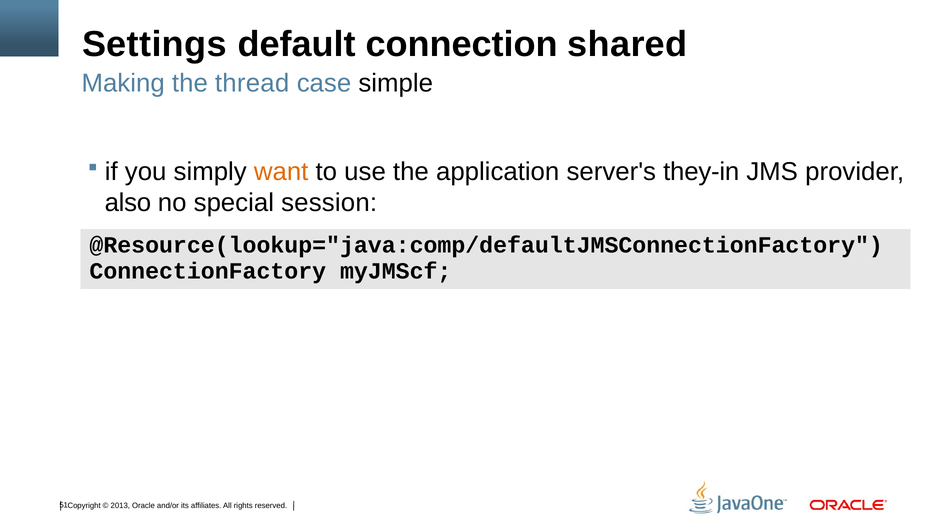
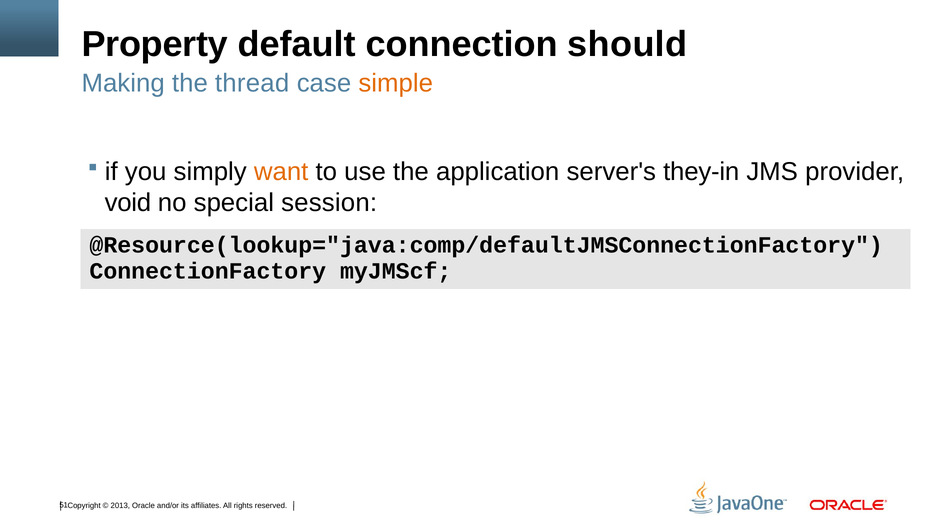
Settings: Settings -> Property (155, 44)
shared: shared -> should (627, 44)
simple colour: black -> orange (396, 83)
also: also -> void (128, 203)
